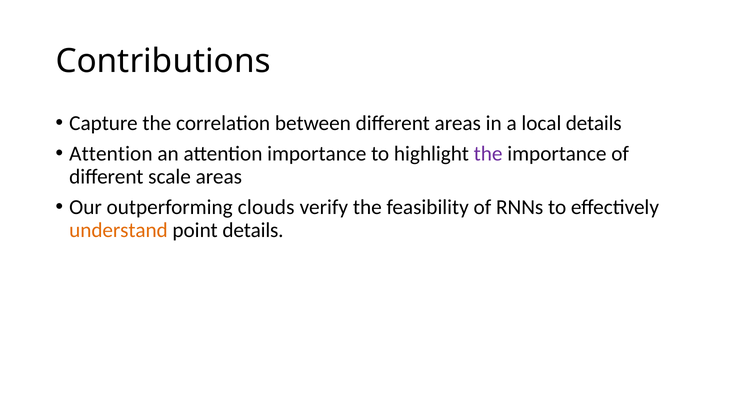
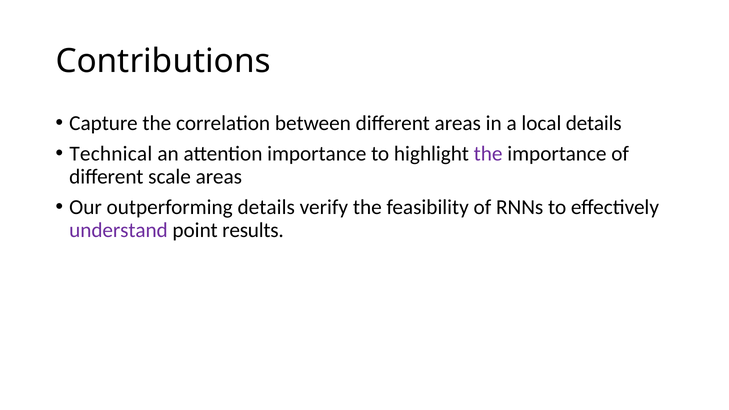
Attention: Attention -> Technical (111, 154)
outperforming clouds: clouds -> details (266, 207)
understand colour: orange -> purple (119, 230)
point details: details -> results (253, 230)
